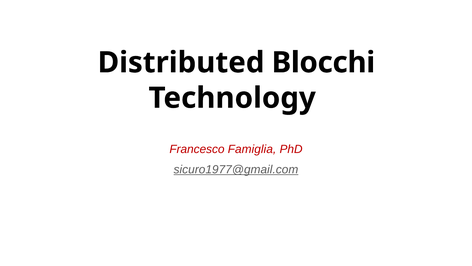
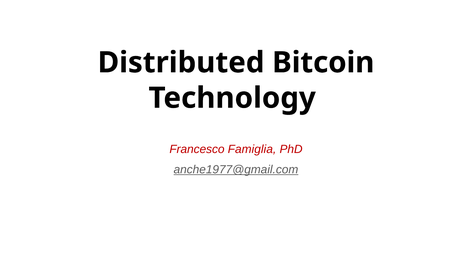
Blocchi: Blocchi -> Bitcoin (323, 62)
sicuro1977@gmail.com: sicuro1977@gmail.com -> anche1977@gmail.com (236, 169)
